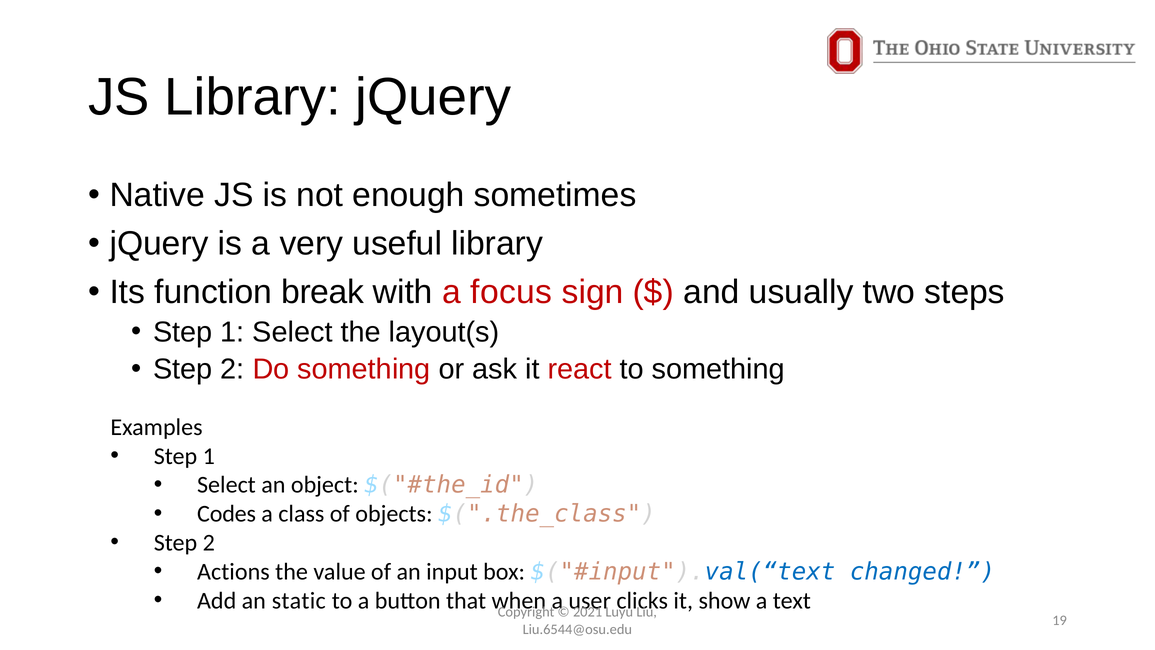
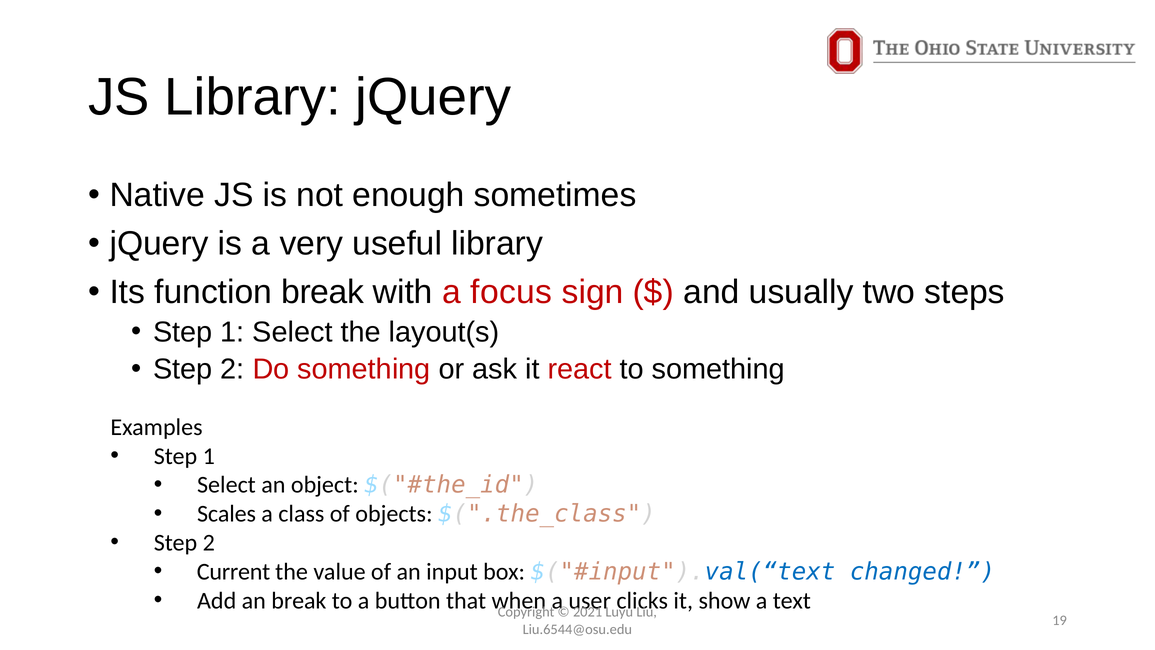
Codes: Codes -> Scales (227, 514)
Actions: Actions -> Current (234, 571)
an static: static -> break (299, 600)
